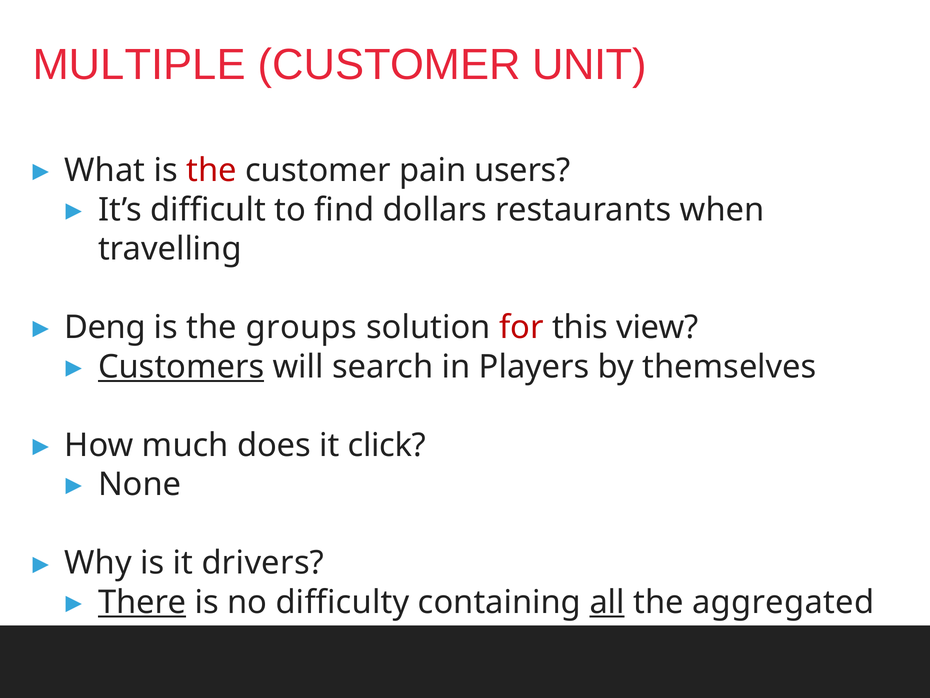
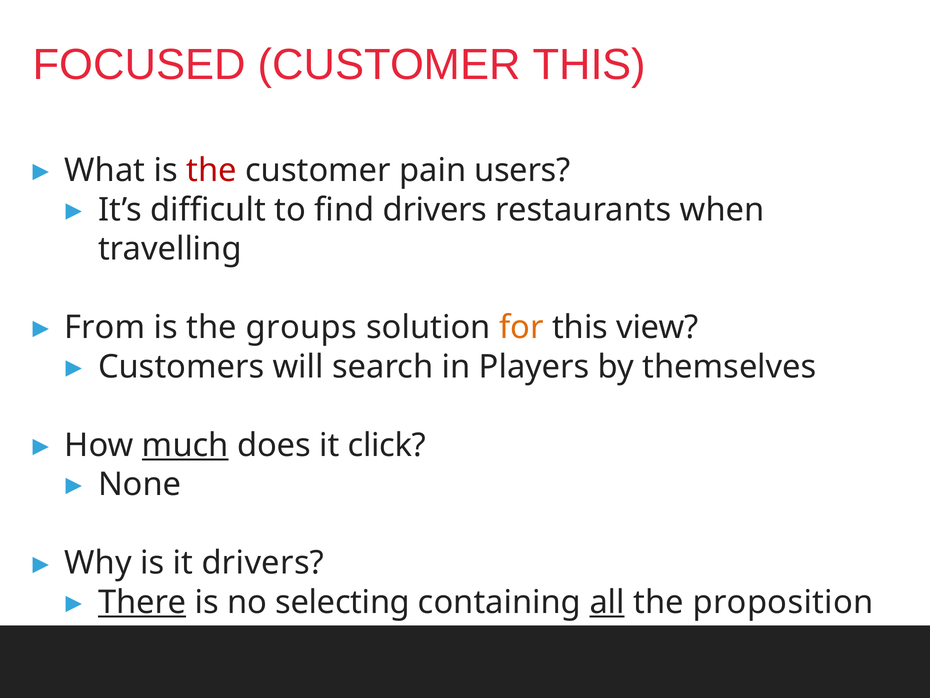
MULTIPLE: MULTIPLE -> FOCUSED (139, 65)
CUSTOMER UNIT: UNIT -> THIS (589, 65)
find dollars: dollars -> drivers (435, 210)
Deng: Deng -> From (105, 327)
for colour: red -> orange (521, 327)
Customers underline: present -> none (181, 367)
much underline: none -> present (185, 445)
difficulty: difficulty -> selecting (343, 602)
aggregated: aggregated -> proposition (783, 602)
